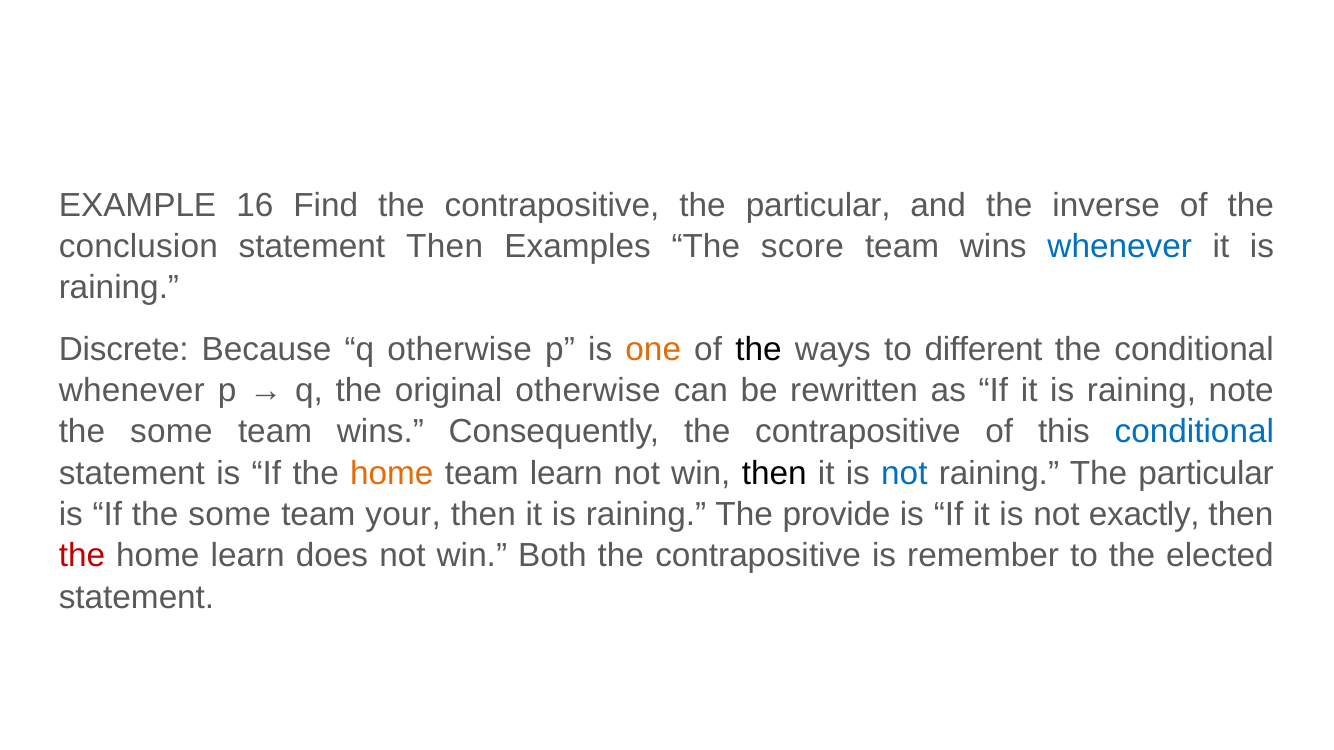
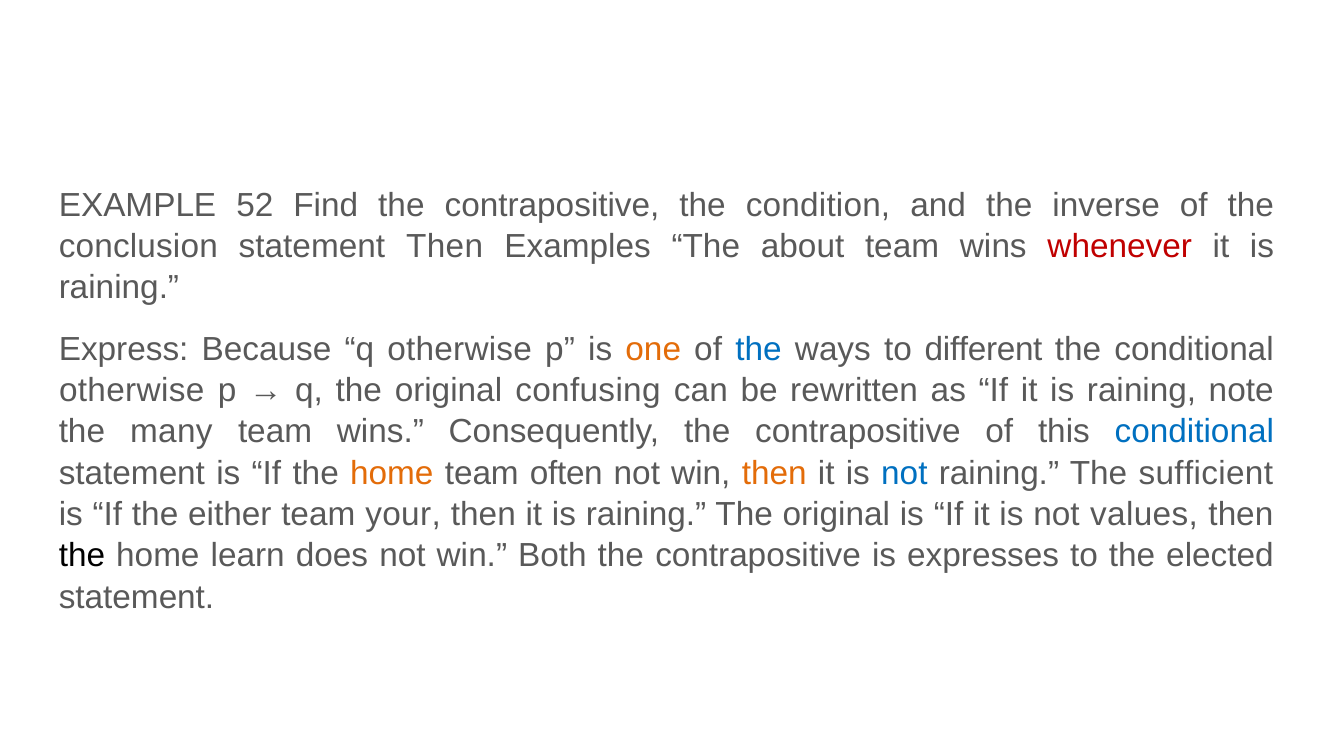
16: 16 -> 52 (255, 205)
contrapositive the particular: particular -> condition (818, 205)
score: score -> about (803, 247)
whenever colour: blue -> red (1120, 247)
Discrete: Discrete -> Express (124, 349)
the colour: black -> blue (758, 349)
whenever: whenever -> otherwise (132, 391)
original otherwise: otherwise -> confusing (588, 391)
some: some -> many (171, 432)
team learn: learn -> often (566, 473)
then colour: black -> orange (774, 473)
raining The particular: particular -> sufficient (1206, 473)
If the some: some -> either (230, 515)
raining The provide: provide -> original (836, 515)
exactly: exactly -> values (1144, 515)
the colour: red -> black (82, 556)
remember: remember -> expresses (983, 556)
